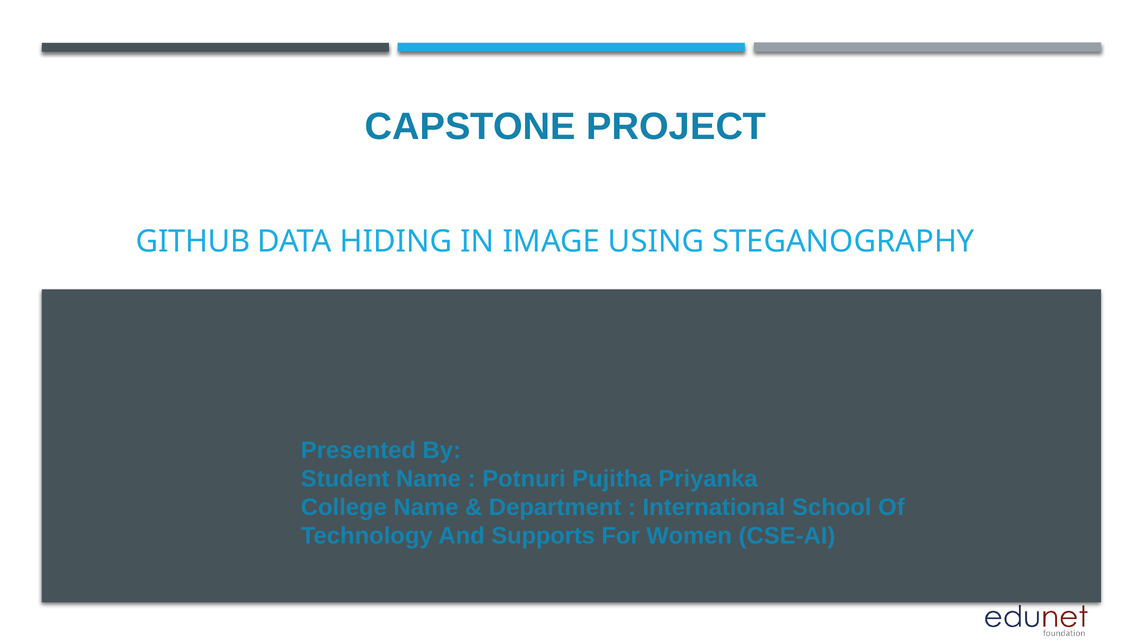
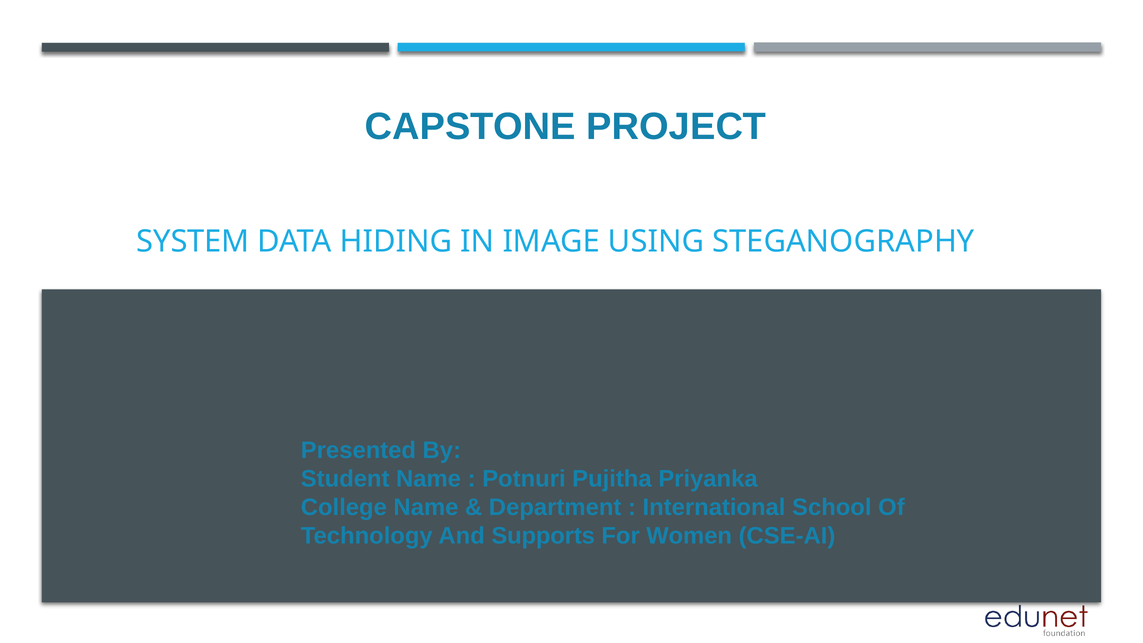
GITHUB: GITHUB -> SYSTEM (193, 242)
